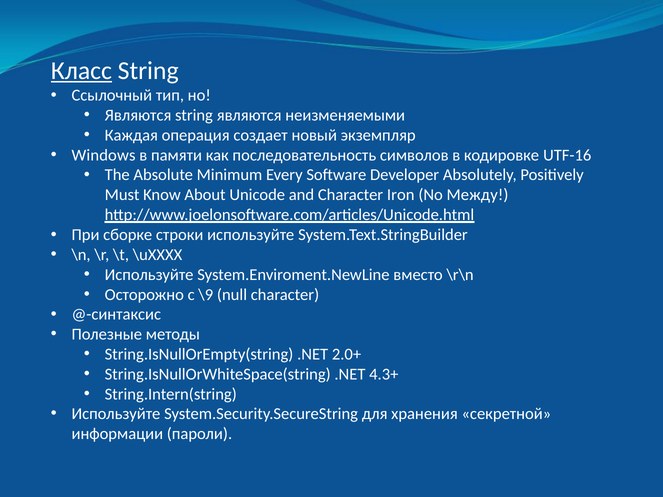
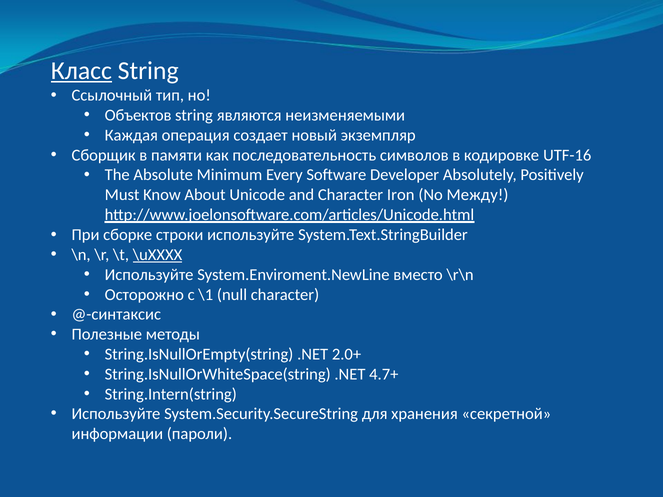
Являются: Являются -> Объектов (138, 115)
Windows: Windows -> Сборщик (104, 155)
\uXXXX underline: none -> present (158, 255)
\9: \9 -> \1 (206, 295)
4.3+: 4.3+ -> 4.7+ (384, 374)
